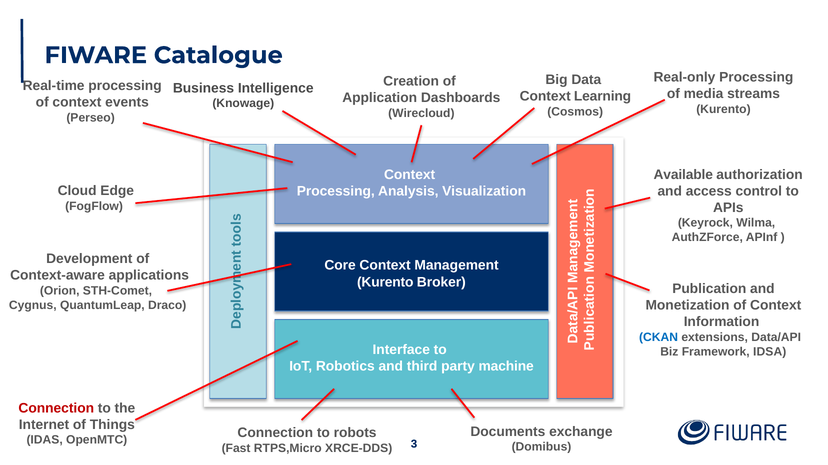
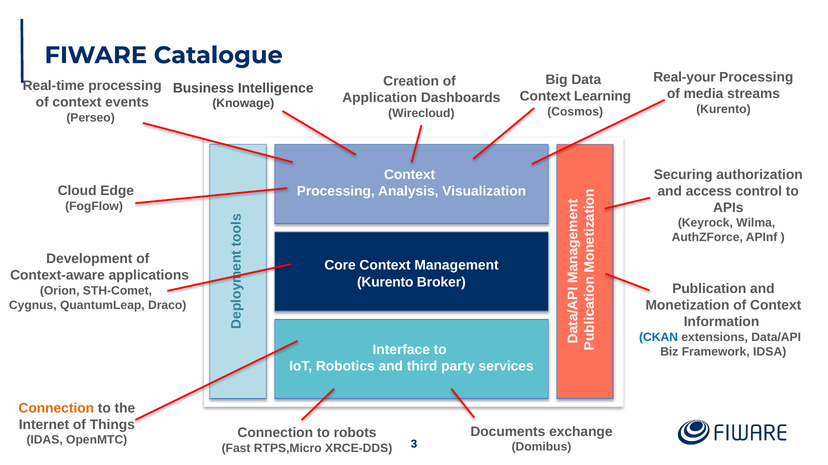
Real-only: Real-only -> Real-your (685, 77)
Available: Available -> Securing (683, 175)
machine: machine -> services (506, 367)
Connection colour: red -> orange (56, 409)
